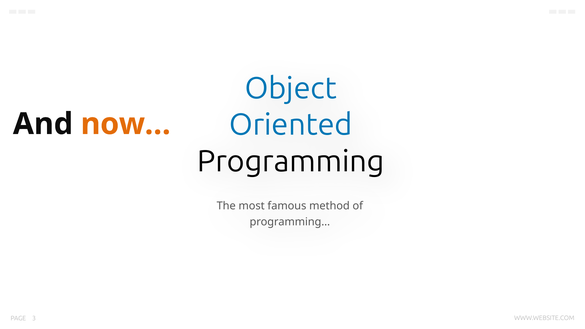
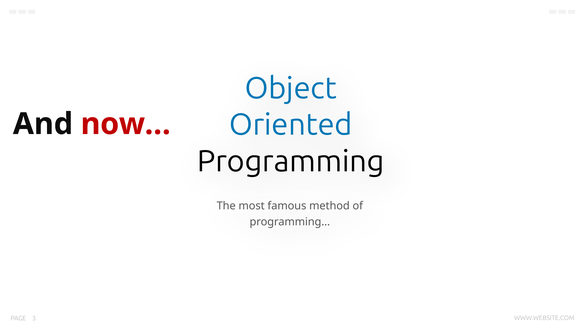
now… colour: orange -> red (126, 124)
